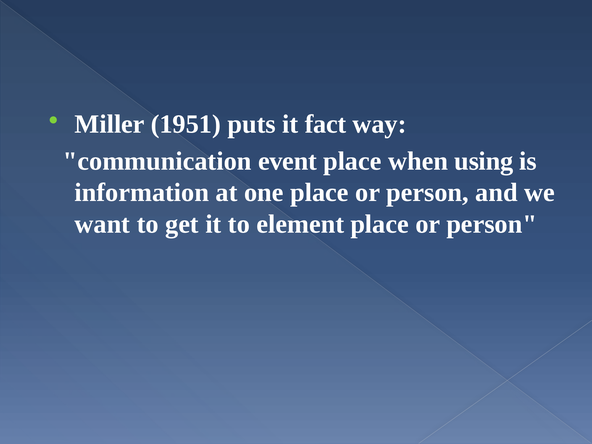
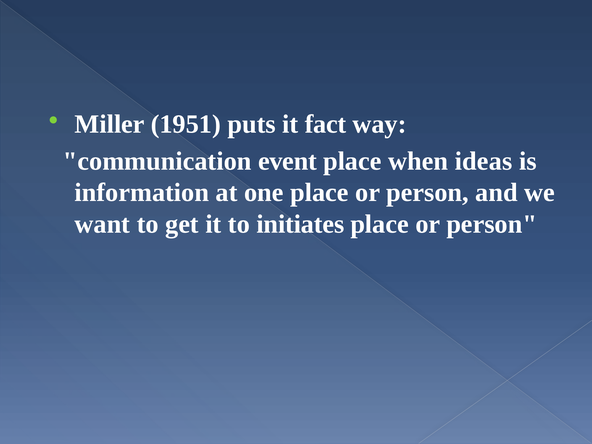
using: using -> ideas (484, 161)
element: element -> initiates (300, 224)
